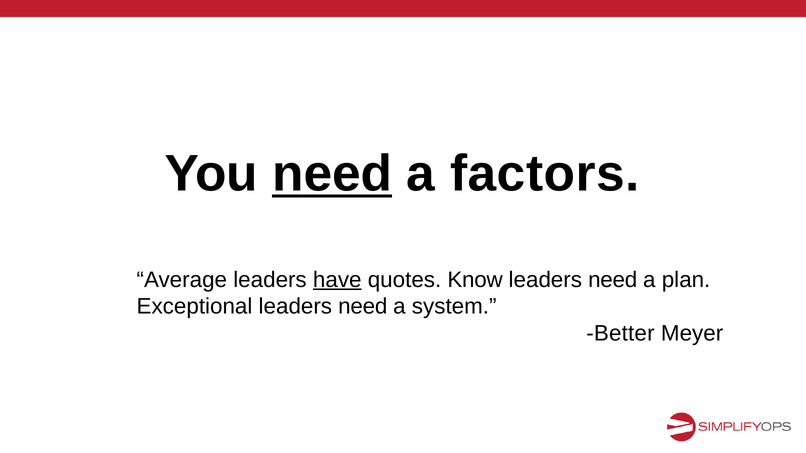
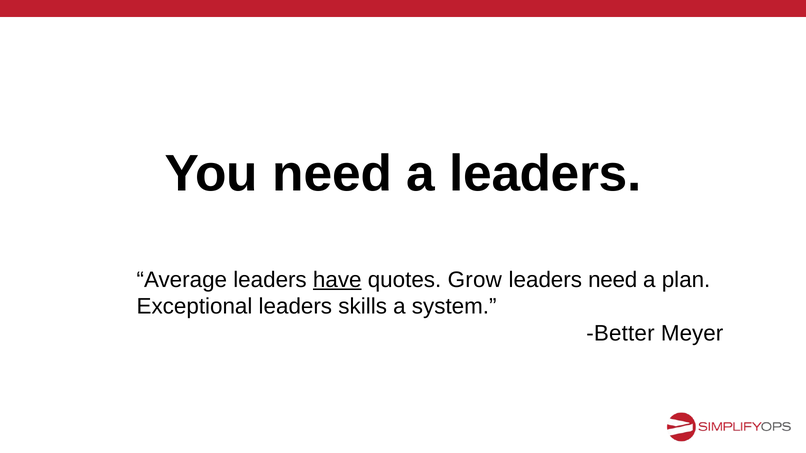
need underline: present -> none (332, 174)
a factors: factors -> leaders (545, 174)
Know: Know -> Grow (475, 280)
Exceptional leaders need: need -> skills (363, 307)
